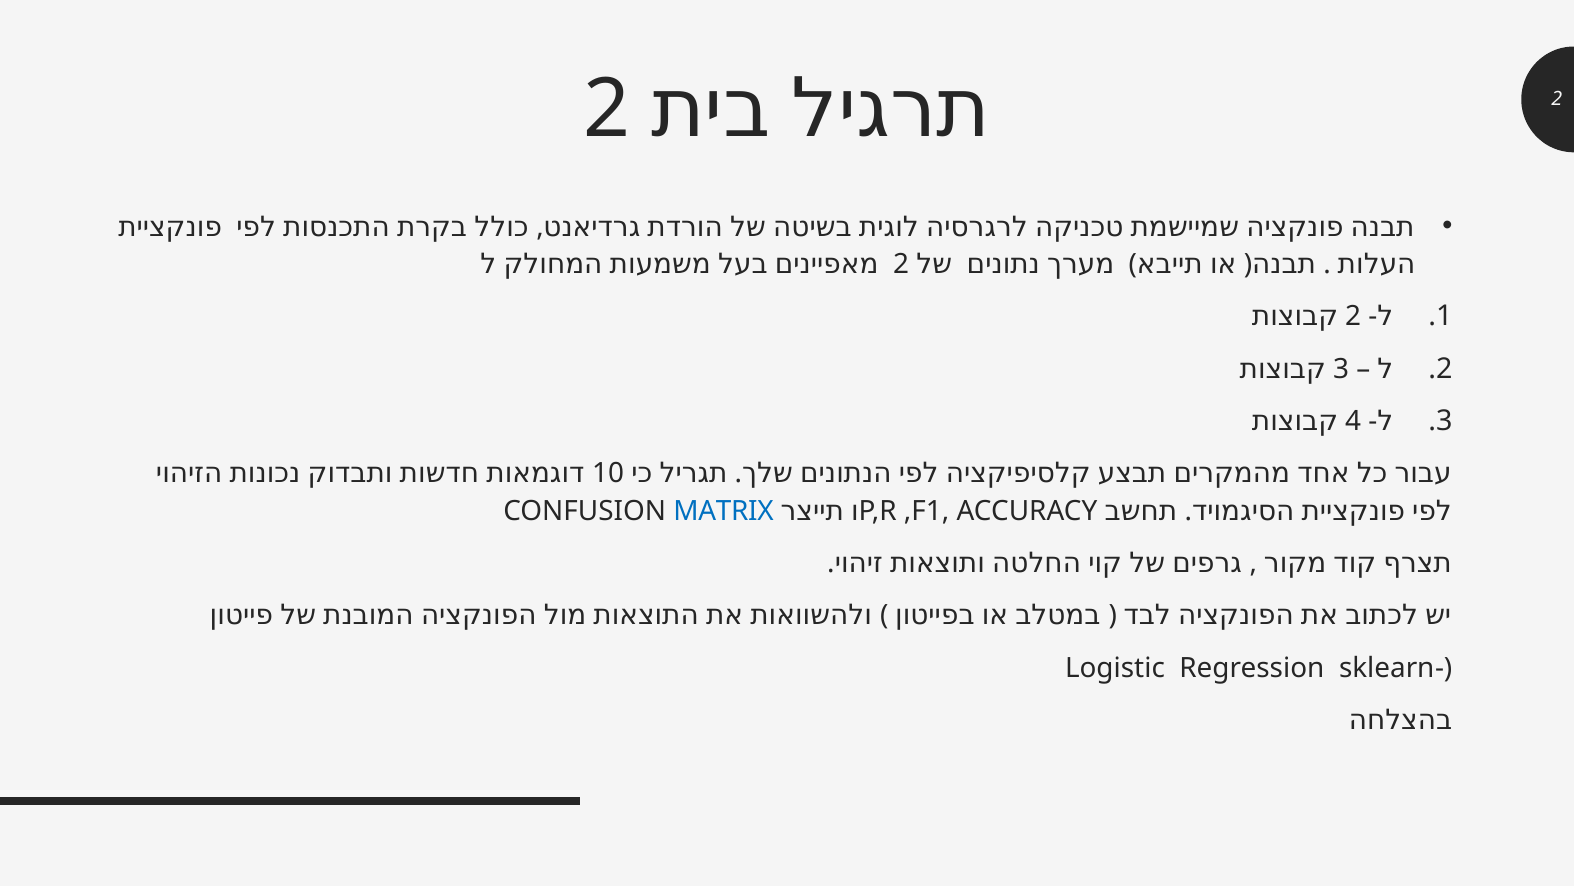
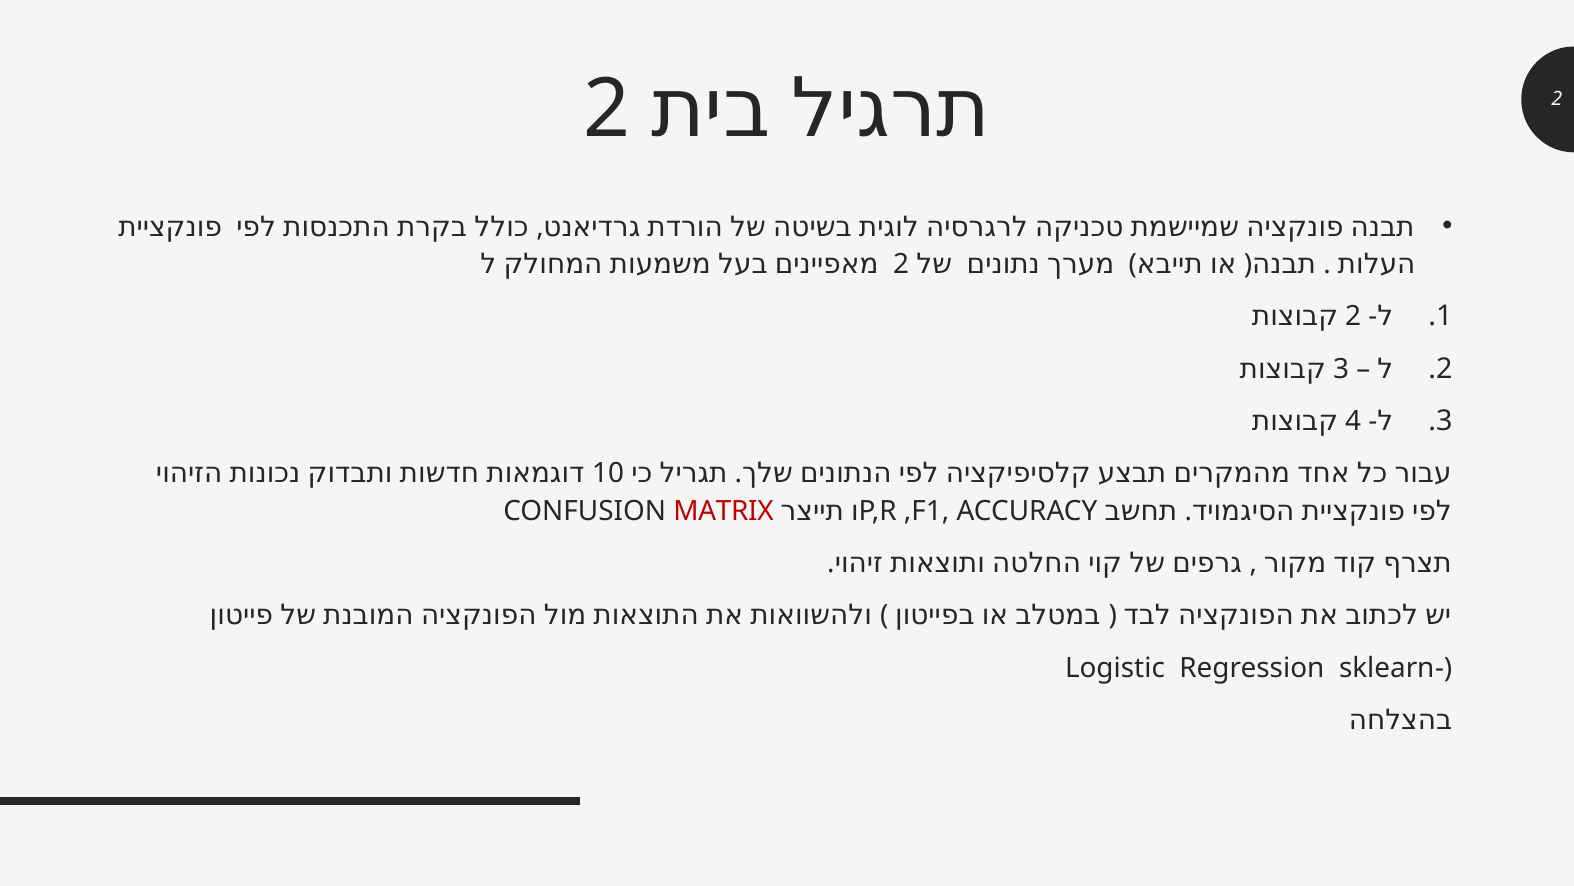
MATRIX colour: blue -> red (724, 511)
